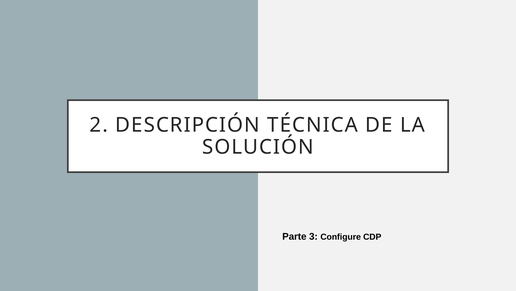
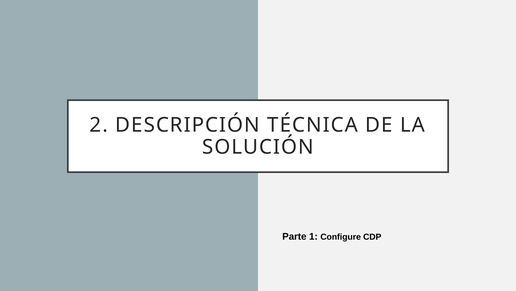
3: 3 -> 1 (313, 236)
